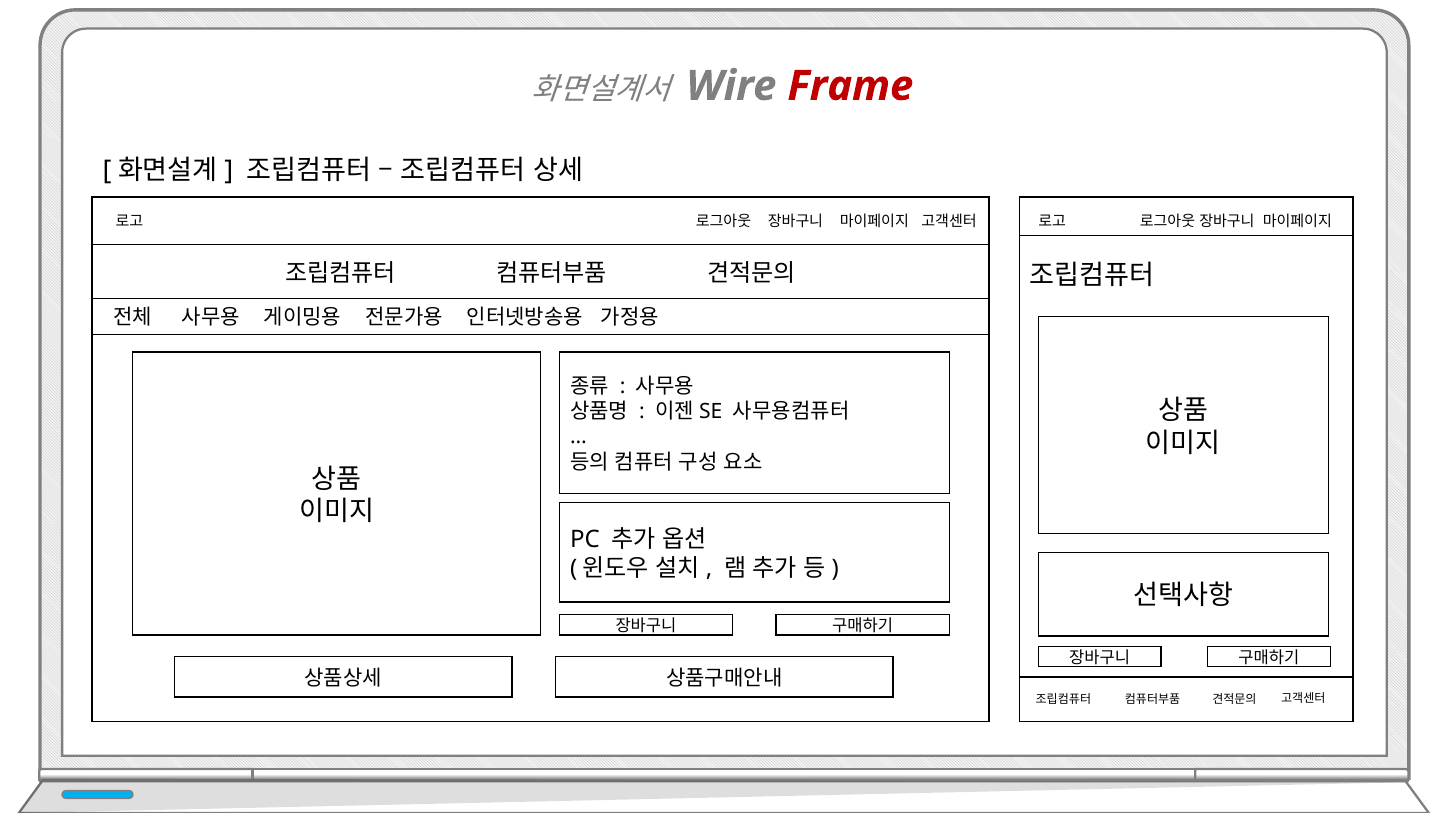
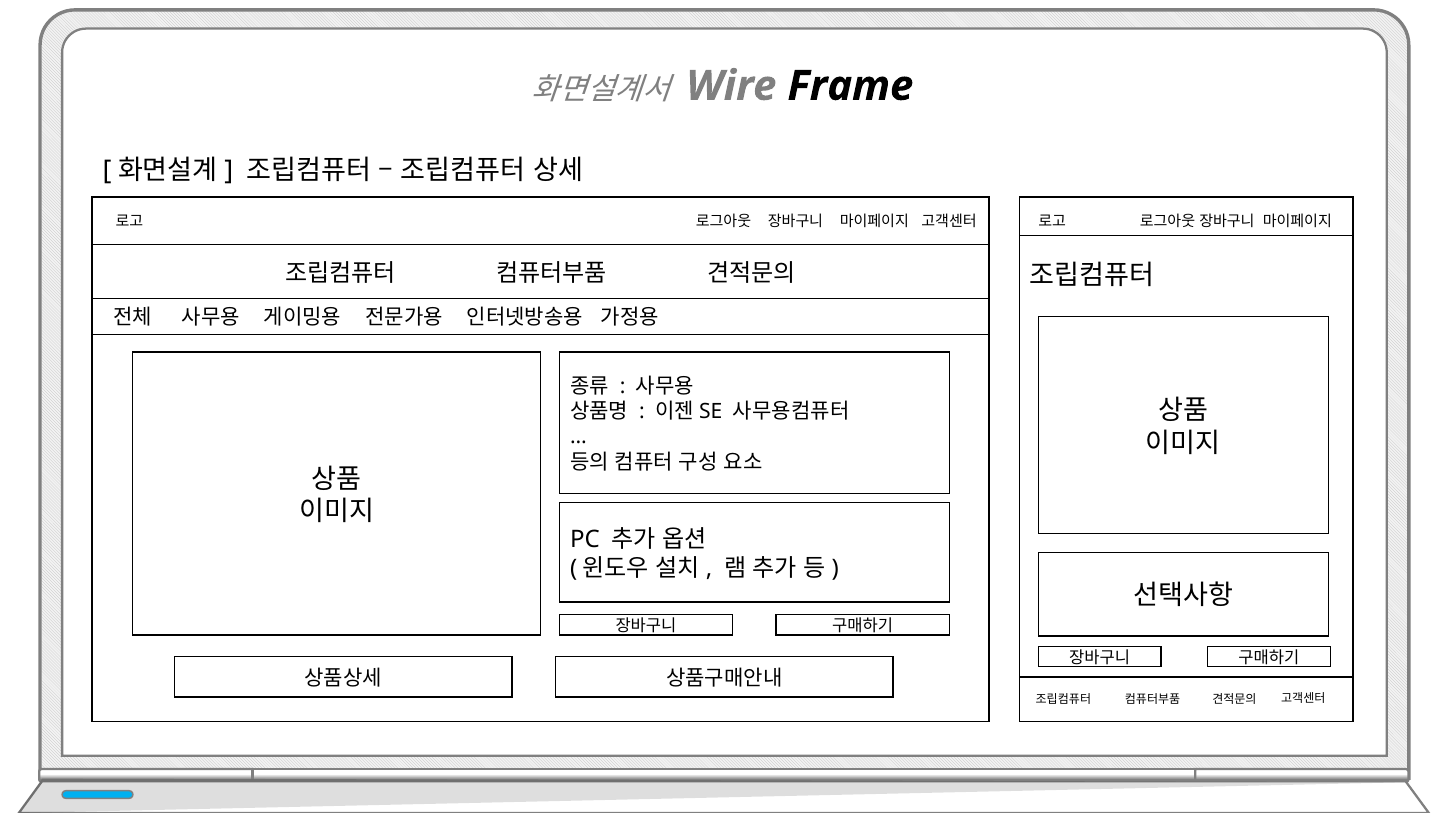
Frame colour: red -> black (850, 86)
